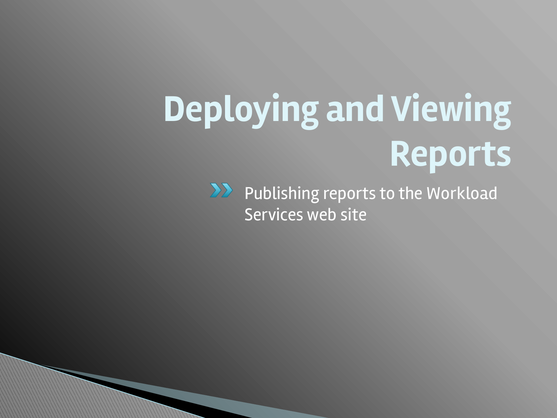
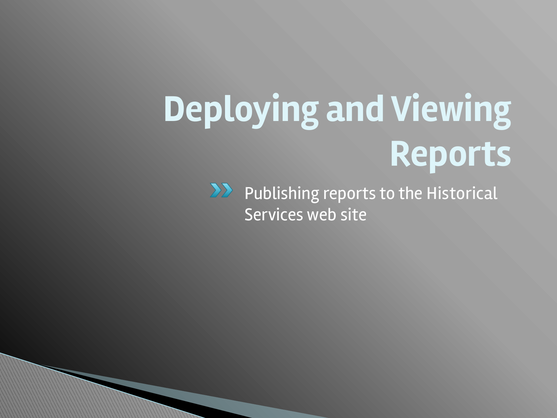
Workload: Workload -> Historical (462, 193)
